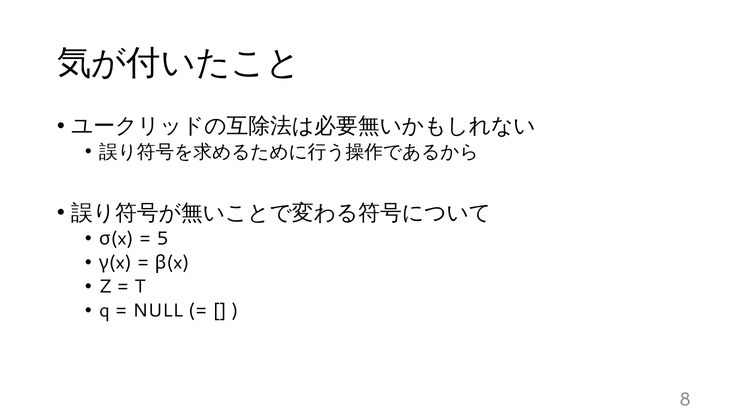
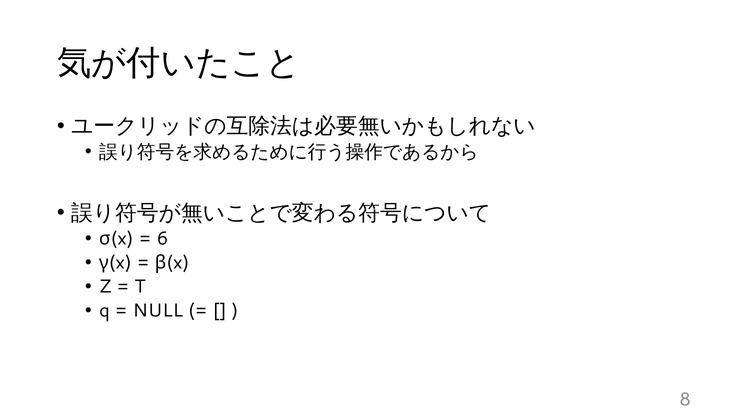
5: 5 -> 6 (163, 239)
